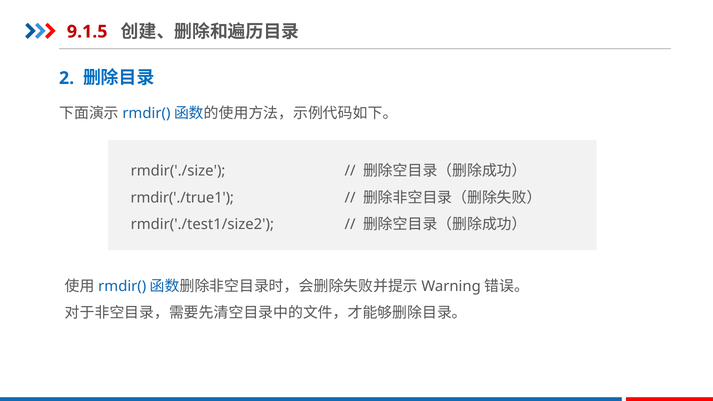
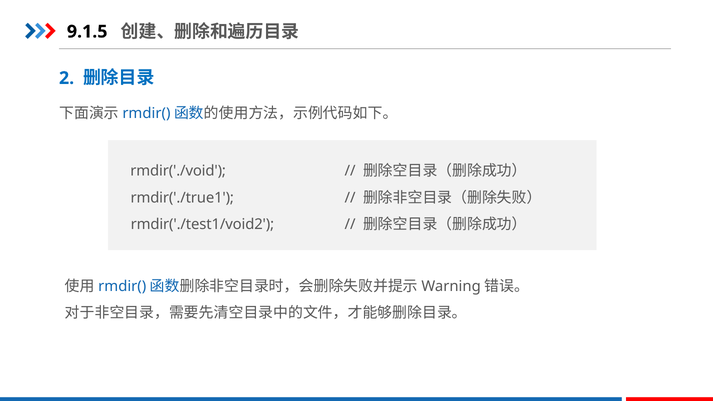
9.1.5 colour: red -> black (87, 32)
rmdir('./size: rmdir('./size -> rmdir('./void (178, 171)
rmdir('./test1/size2: rmdir('./test1/size2 -> rmdir('./test1/void2 (202, 225)
